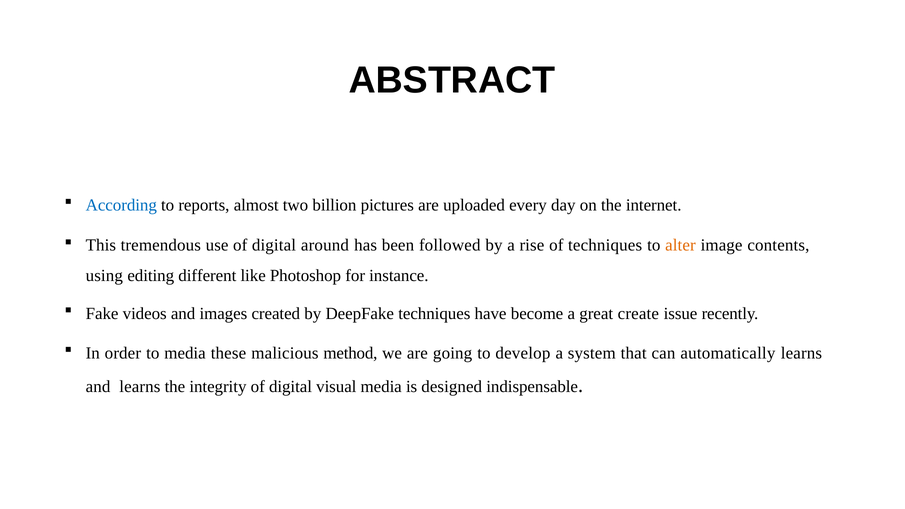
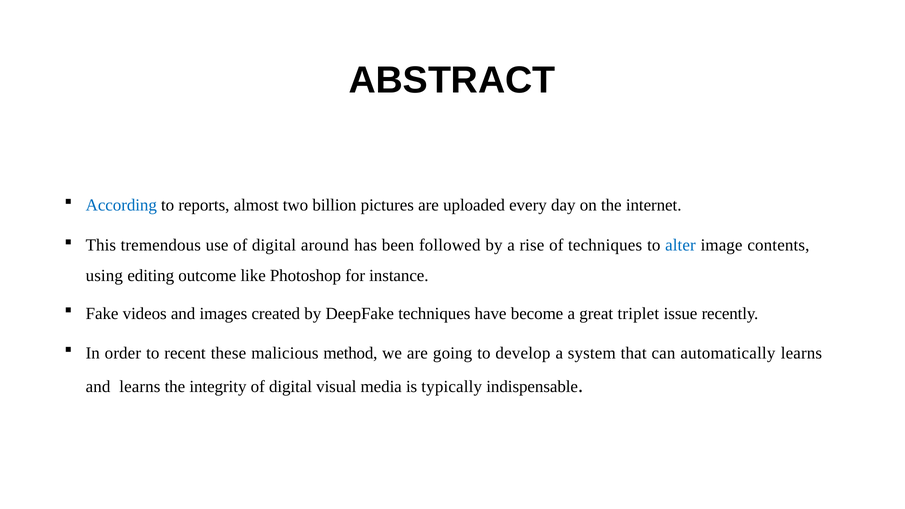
alter colour: orange -> blue (680, 245)
different: different -> outcome (207, 276)
create: create -> triplet (638, 314)
to media: media -> recent (185, 353)
designed: designed -> typically (452, 387)
